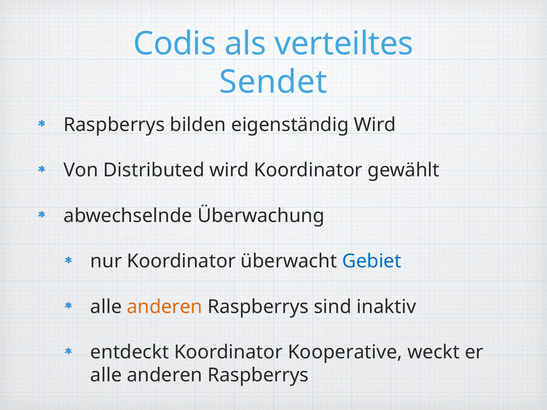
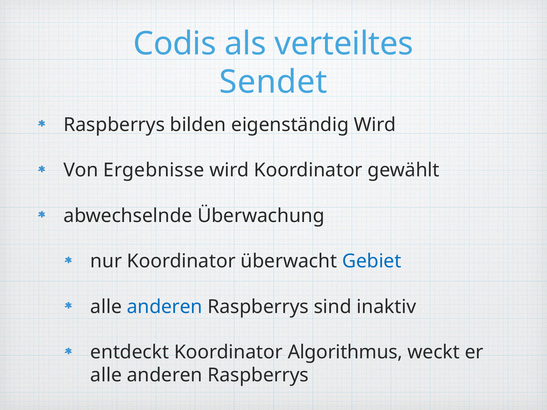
Distributed: Distributed -> Ergebnisse (154, 170)
anderen colour: orange -> blue (165, 307)
Kooperative: Kooperative -> Algorithmus (345, 352)
